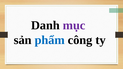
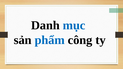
mục colour: purple -> blue (74, 25)
